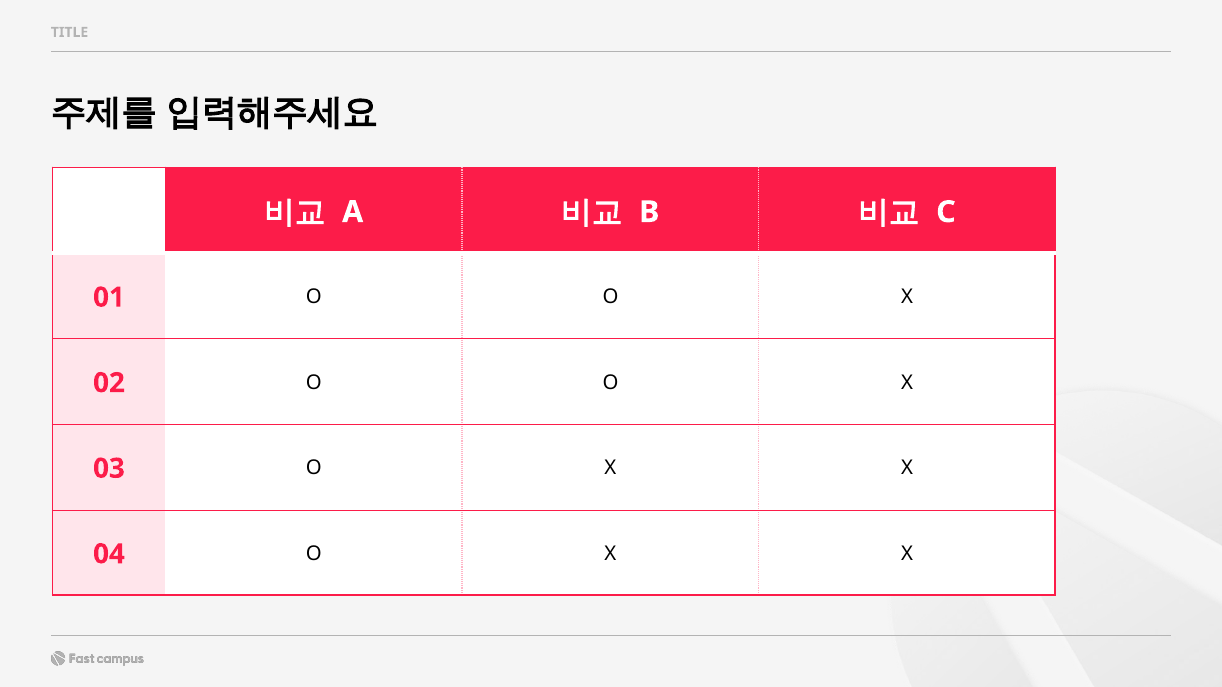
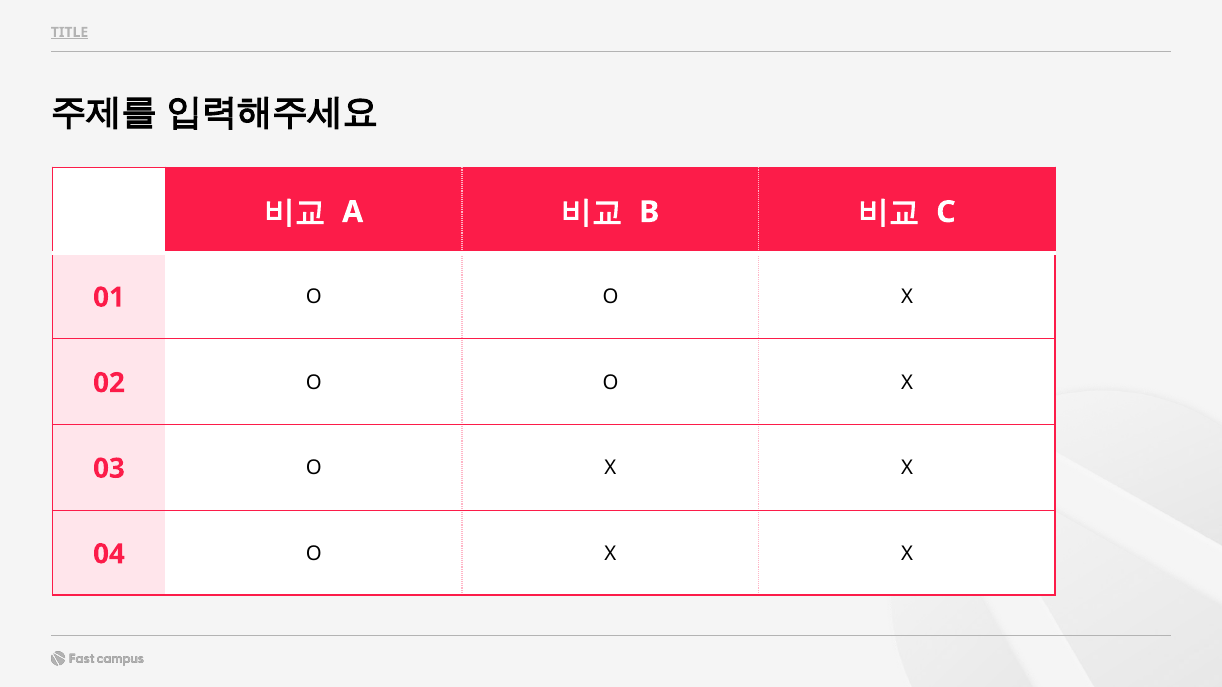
TITLE underline: none -> present (70, 32)
